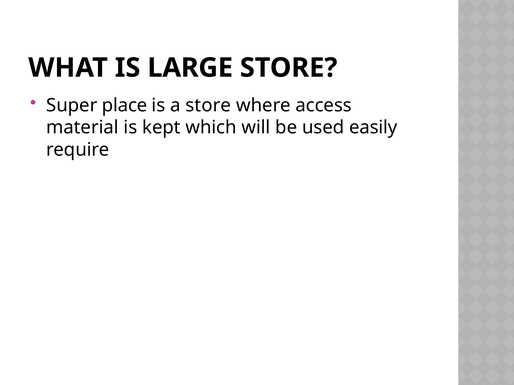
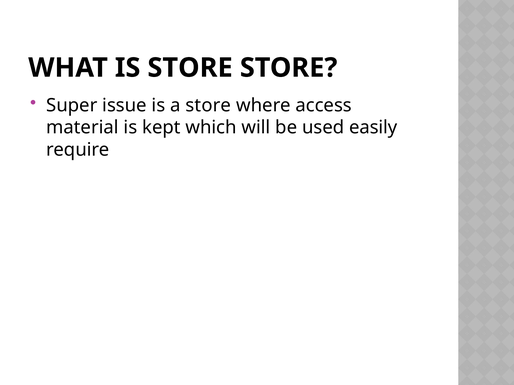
IS LARGE: LARGE -> STORE (190, 68)
place: place -> issue (125, 105)
